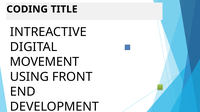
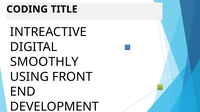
MOVEMENT: MOVEMENT -> SMOOTHLY (44, 62)
